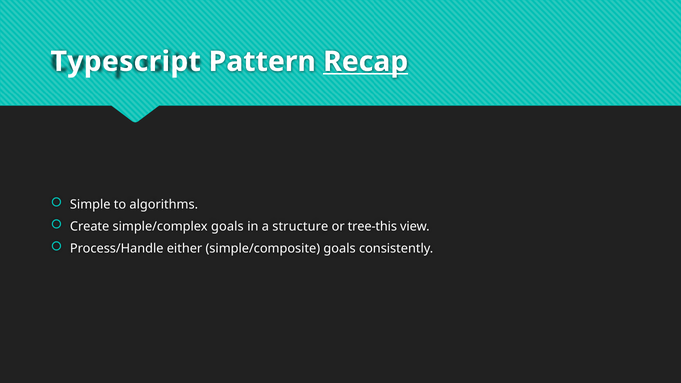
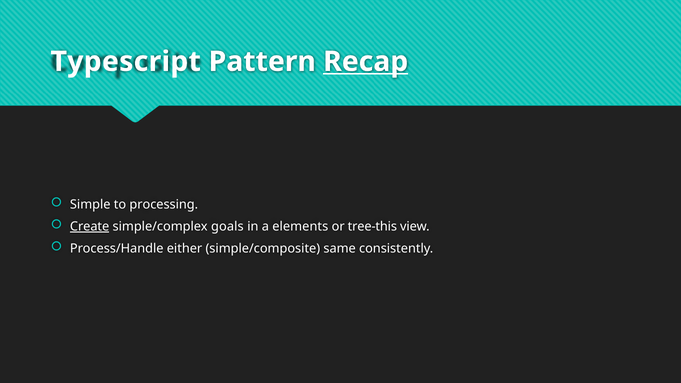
algorithms: algorithms -> processing (164, 204)
Create underline: none -> present (90, 227)
structure: structure -> elements (300, 227)
simple/composite goals: goals -> same (340, 249)
